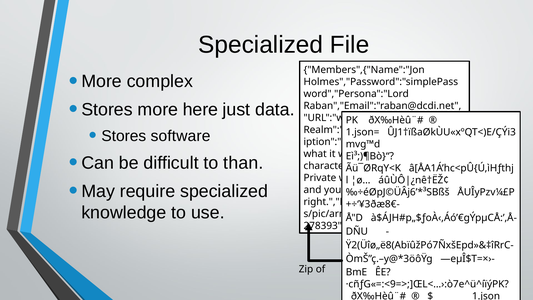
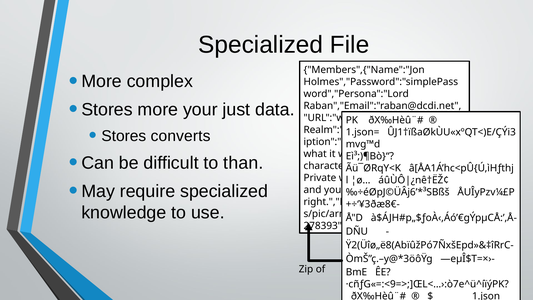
more here: here -> your (200, 110)
software: software -> converts (181, 136)
